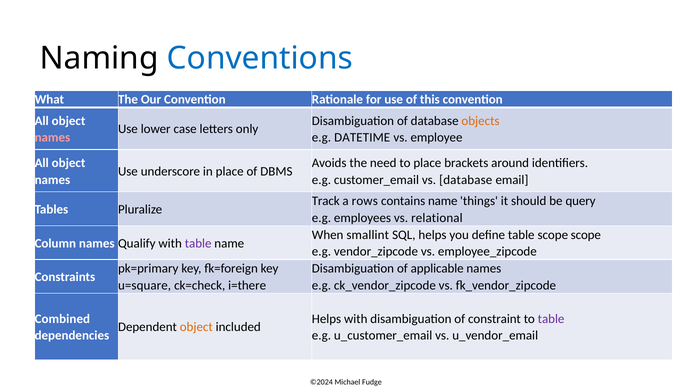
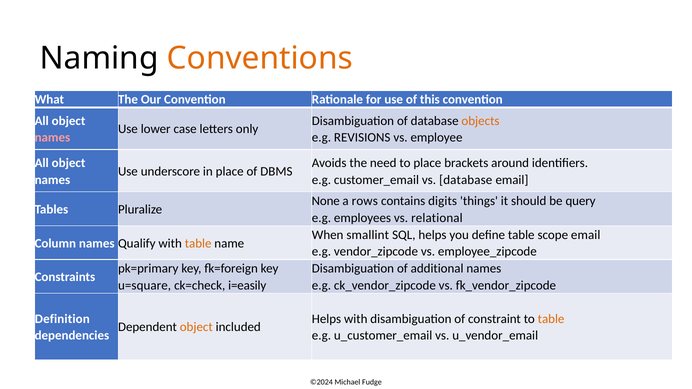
Conventions colour: blue -> orange (260, 58)
DATETIME: DATETIME -> REVISIONS (362, 138)
Track: Track -> None (326, 201)
contains name: name -> digits (443, 201)
scope scope: scope -> email (586, 235)
table colour: purple -> orange (198, 243)
applicable: applicable -> additional (437, 269)
i=there: i=there -> i=easily (247, 286)
Combined: Combined -> Definition (62, 319)
table colour: purple -> orange (551, 319)
